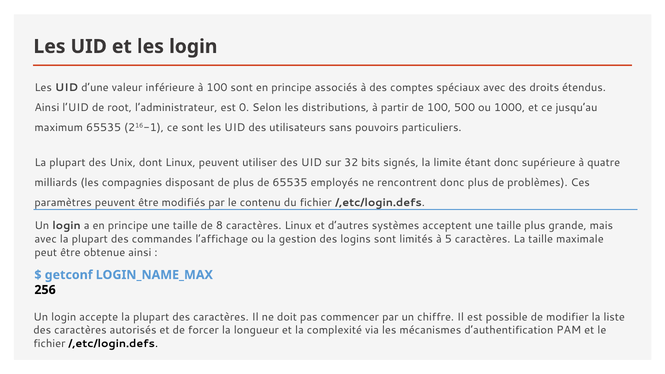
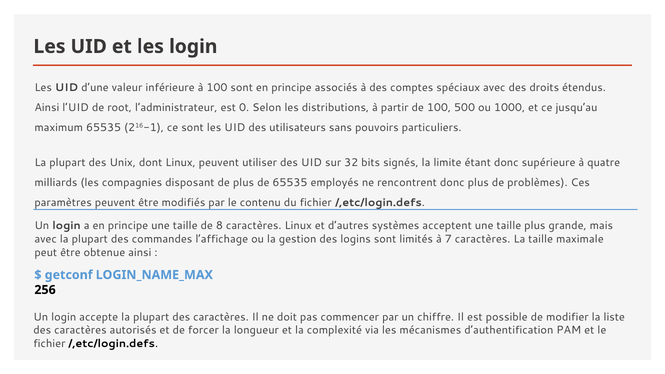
5: 5 -> 7 (448, 239)
